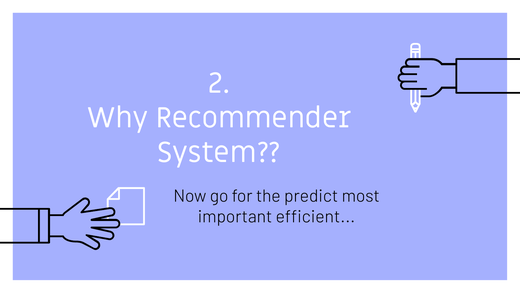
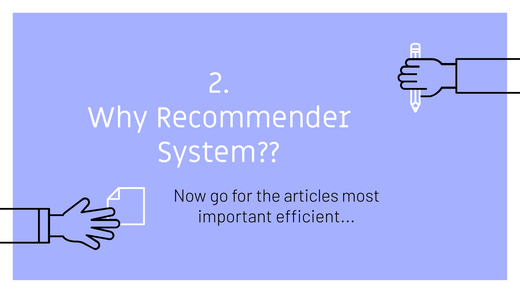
predict: predict -> articles (311, 196)
